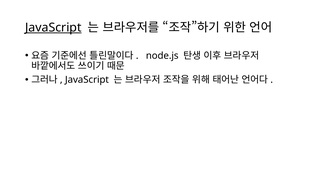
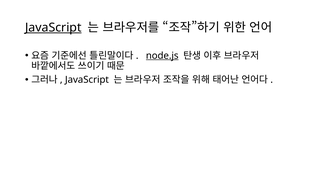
node.js underline: none -> present (162, 56)
